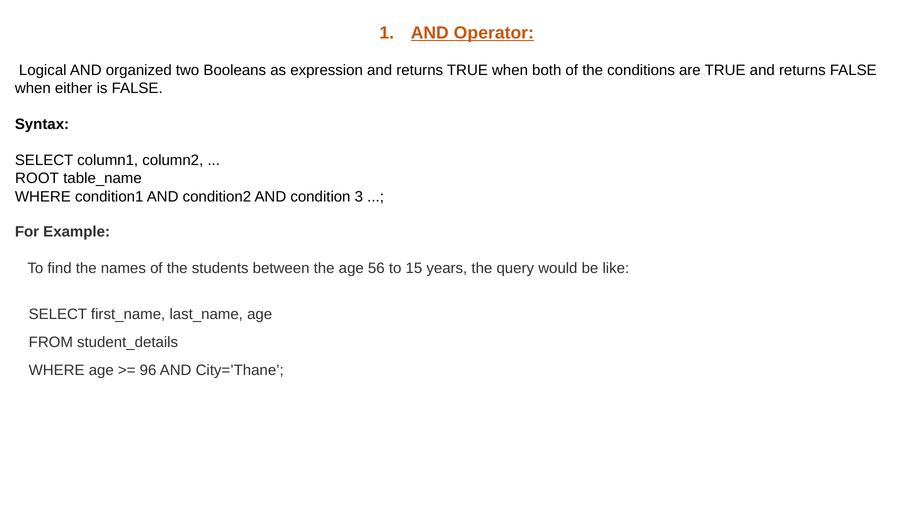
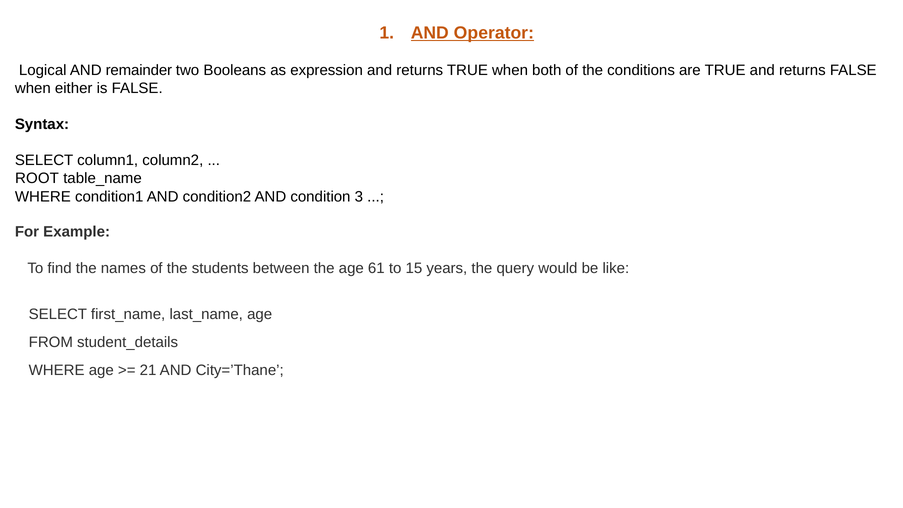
organized: organized -> remainder (139, 70)
56: 56 -> 61 (376, 268)
96: 96 -> 21 (148, 370)
